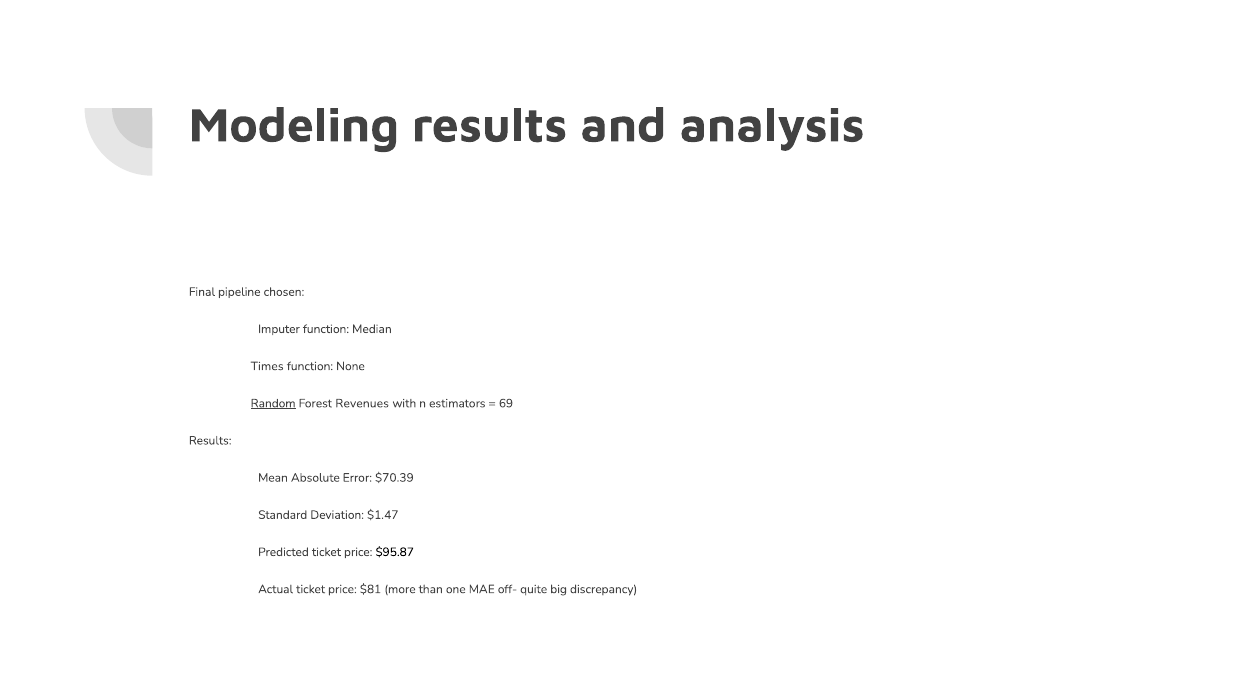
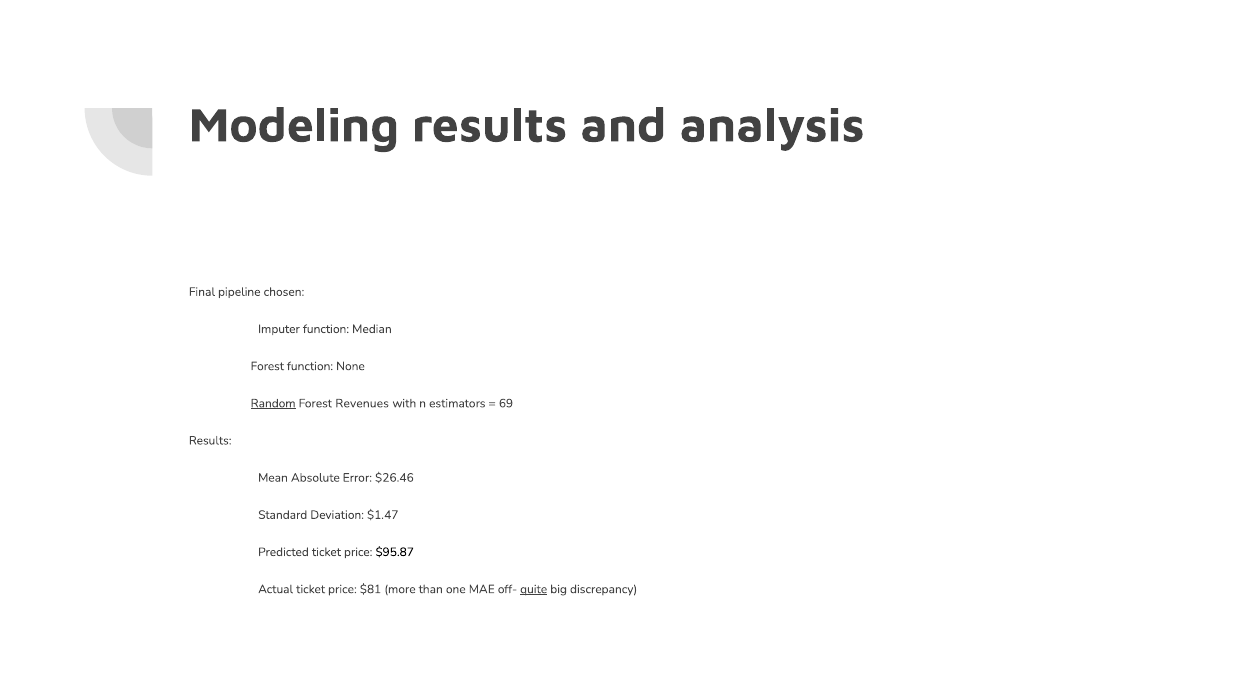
Times: Times -> Forest (267, 366)
$70.39: $70.39 -> $26.46 (394, 478)
quite underline: none -> present (534, 589)
